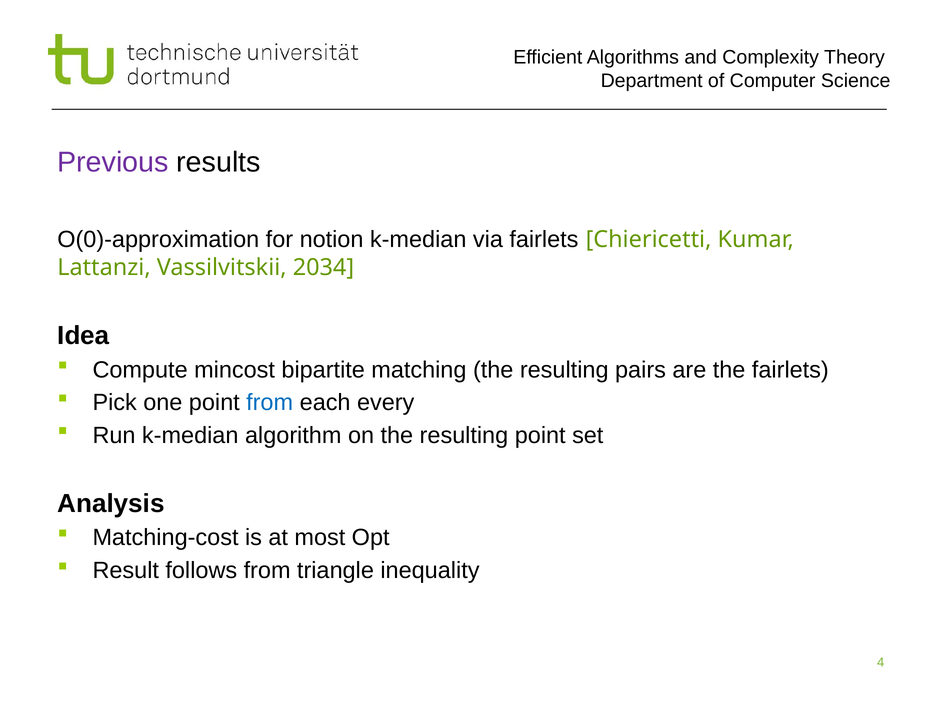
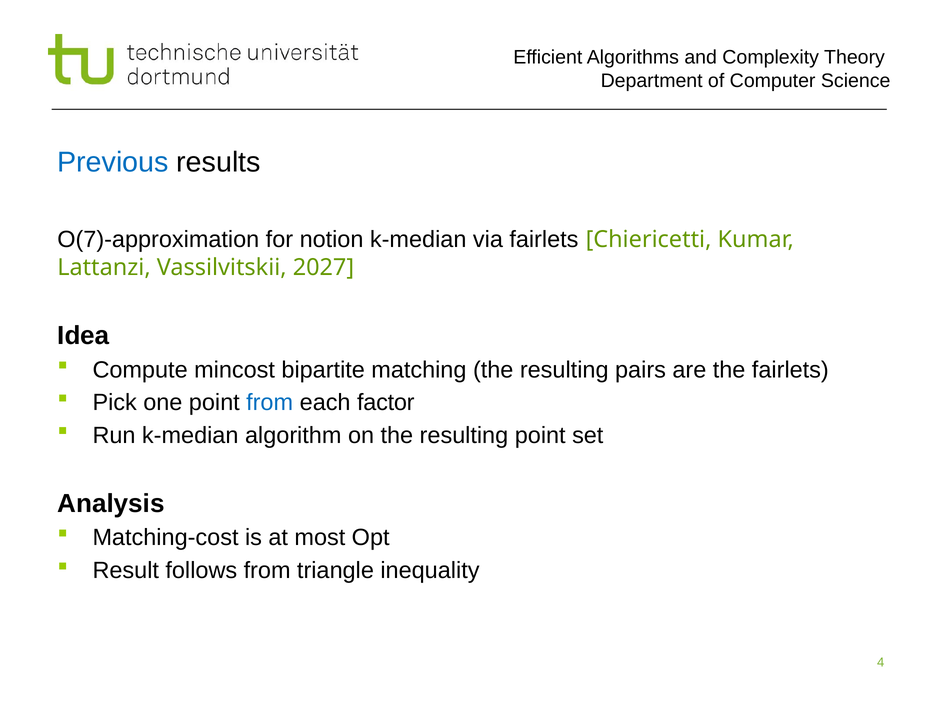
Previous colour: purple -> blue (113, 162)
O(0)-approximation: O(0)-approximation -> O(7)-approximation (158, 240)
2034: 2034 -> 2027 (323, 268)
every: every -> factor (386, 403)
